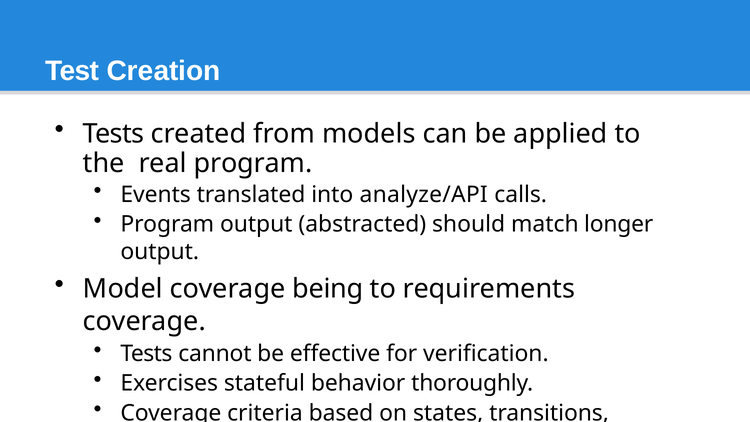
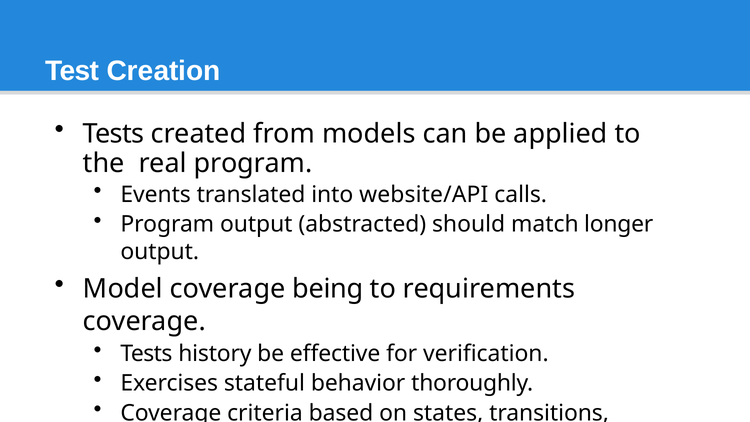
analyze/API: analyze/API -> website/API (424, 194)
cannot: cannot -> history (215, 354)
